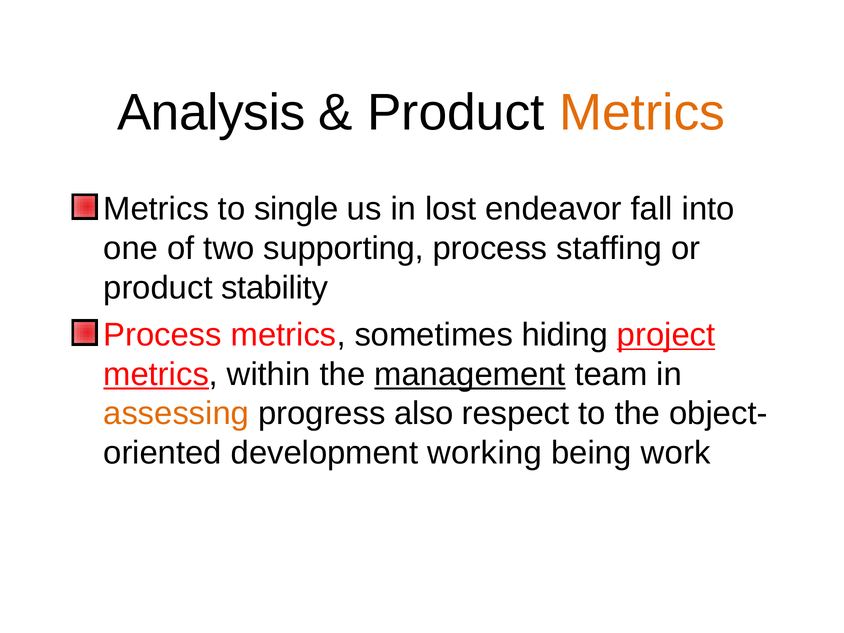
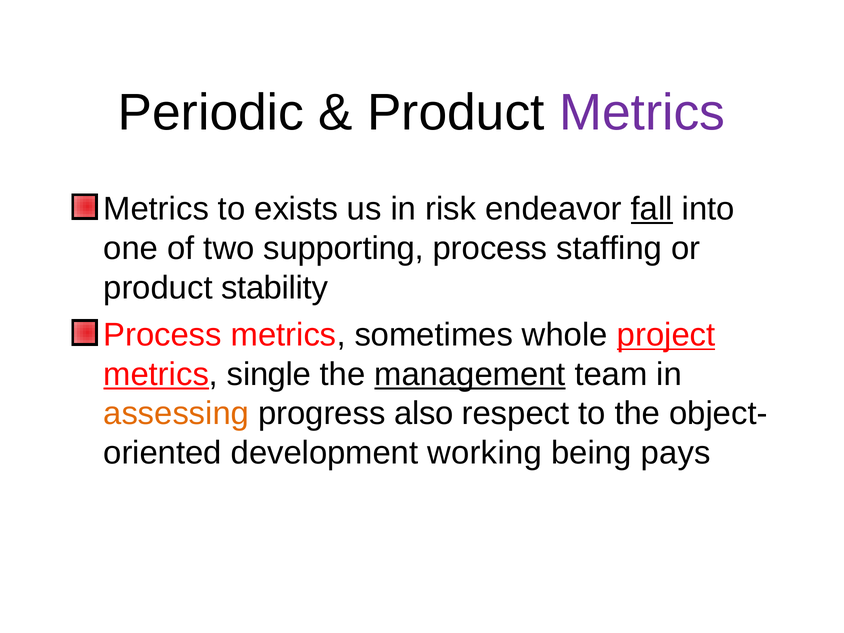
Analysis: Analysis -> Periodic (211, 113)
Metrics colour: orange -> purple (642, 113)
single: single -> exists (296, 209)
lost: lost -> risk (451, 209)
fall underline: none -> present (652, 209)
hiding: hiding -> whole (565, 335)
within: within -> single (269, 374)
work: work -> pays (676, 453)
